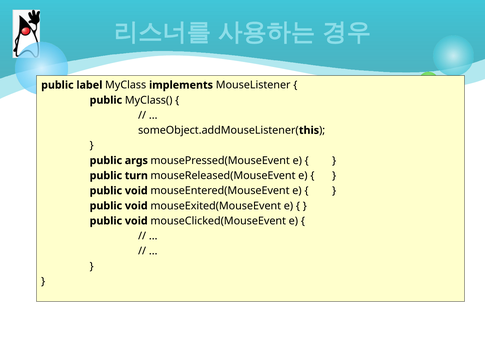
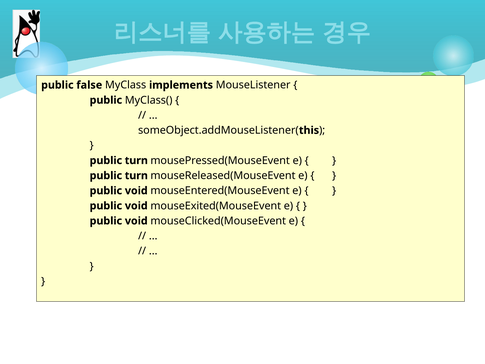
label: label -> false (89, 85)
args: args -> turn (136, 160)
